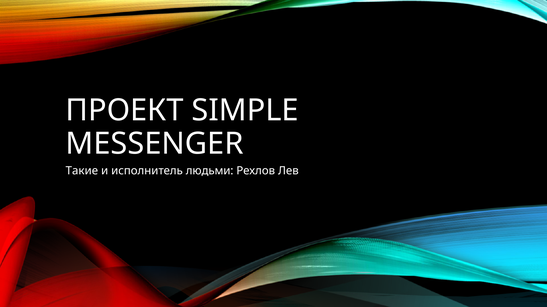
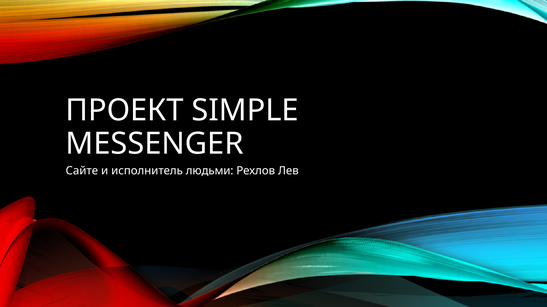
Такие: Такие -> Сайте (82, 171)
